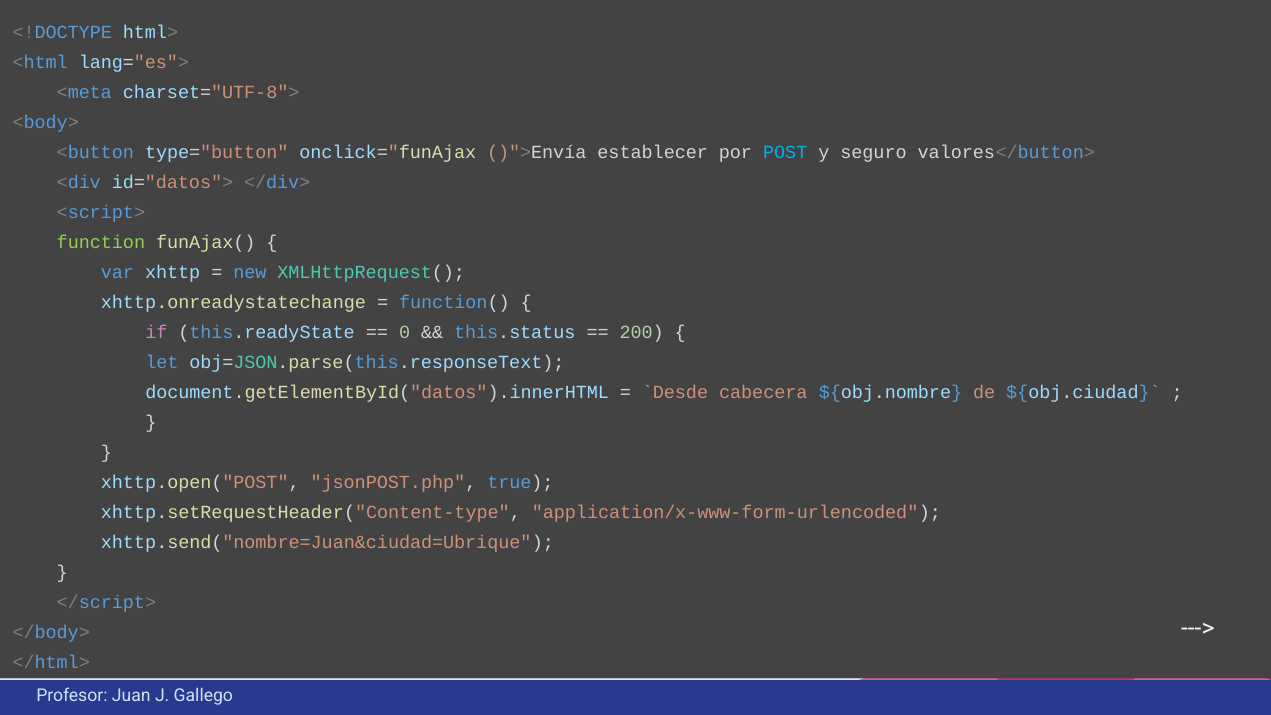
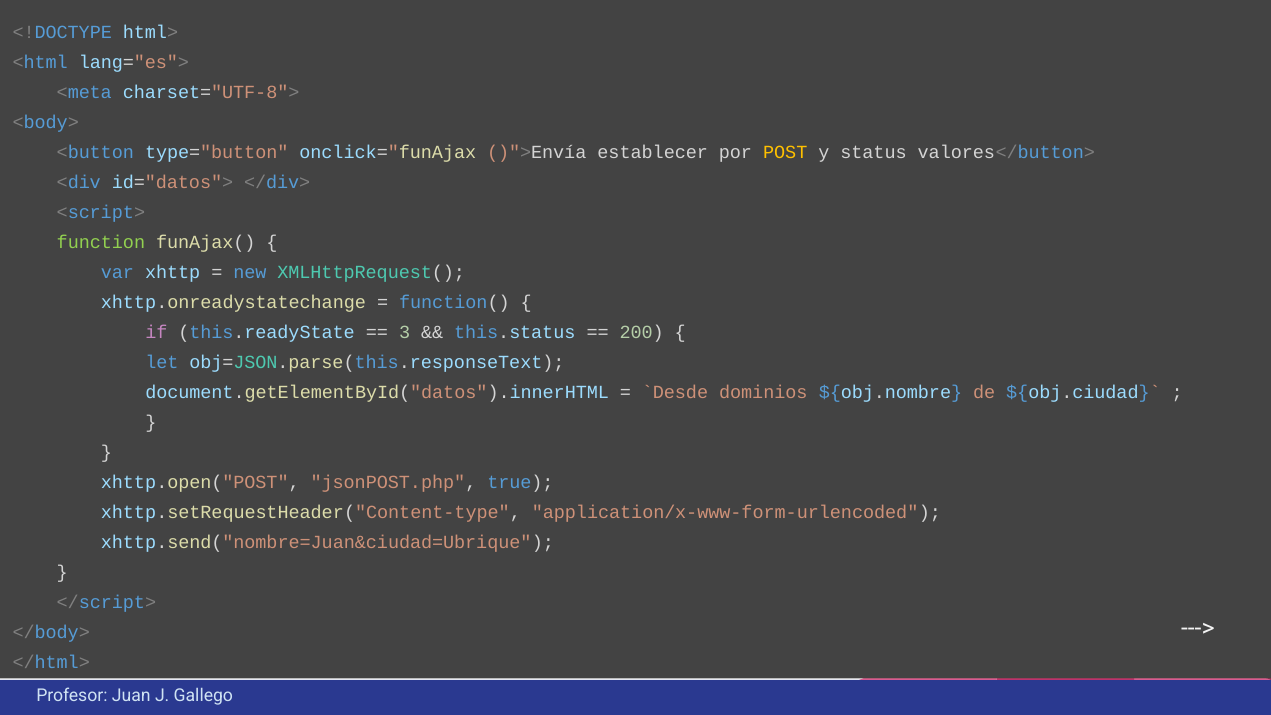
POST colour: light blue -> yellow (785, 153)
seguro: seguro -> status (873, 153)
0: 0 -> 3 (405, 333)
cabecera: cabecera -> dominios (763, 393)
